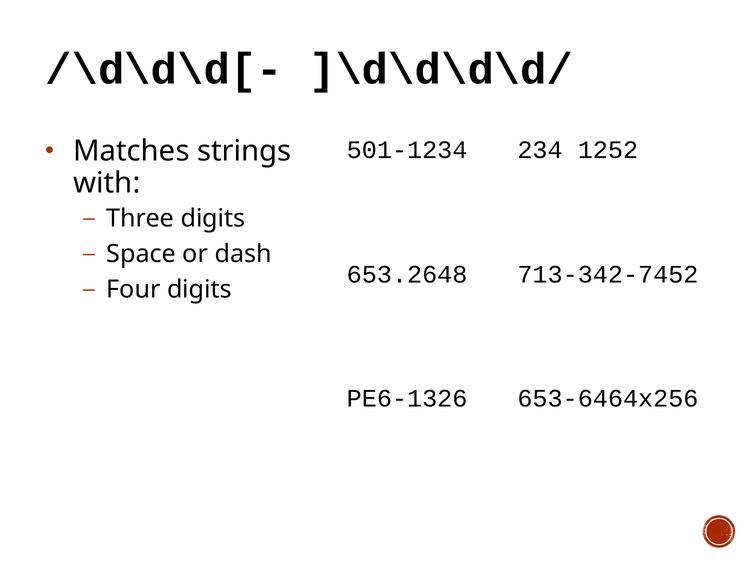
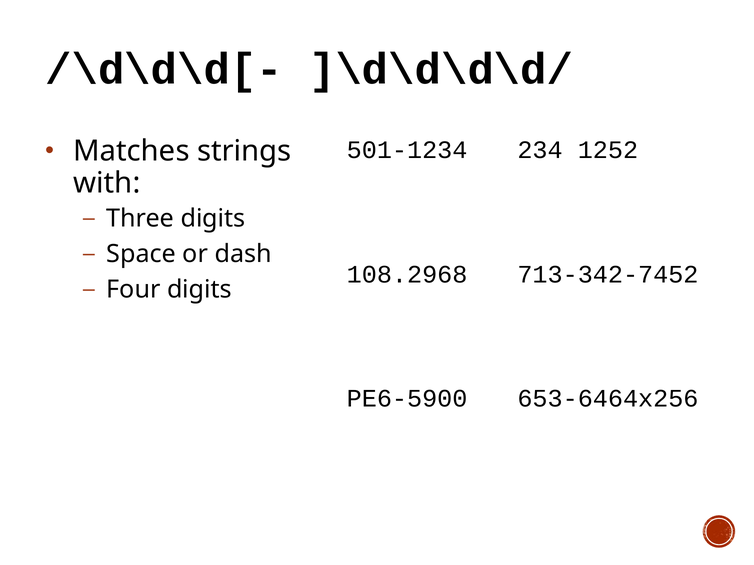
653.2648: 653.2648 -> 108.2968 (407, 275)
PE6-1326: PE6-1326 -> PE6-5900 (407, 399)
